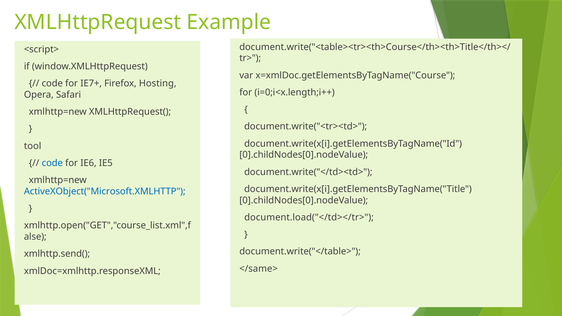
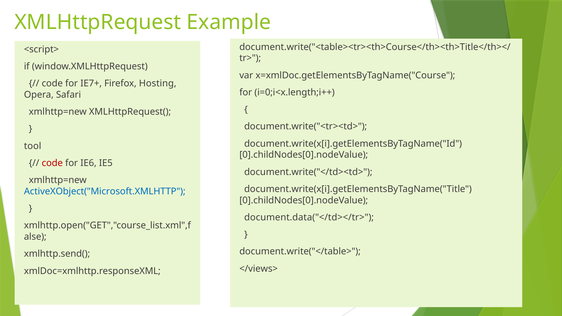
code colour: blue -> red (52, 163)
document.load("</td></tr>: document.load("</td></tr> -> document.data("</td></tr> (309, 217)
</same>: </same> -> </views> (259, 269)
